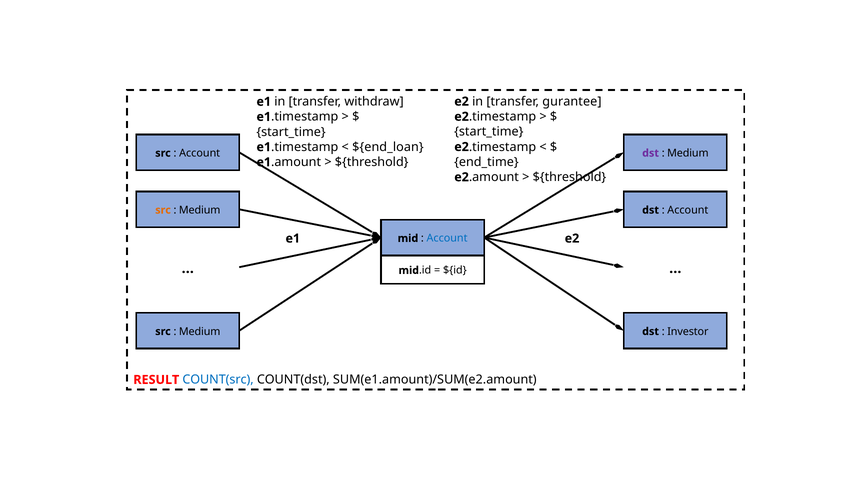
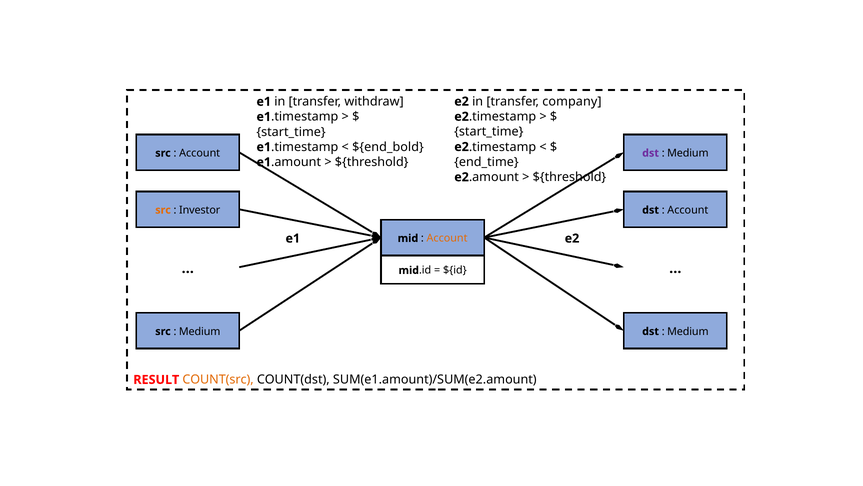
gurantee: gurantee -> company (572, 101)
${end_loan: ${end_loan -> ${end_bold (388, 147)
Medium: Medium -> Investor (200, 210)
Account colour: blue -> orange (447, 238)
Investor: Investor -> Medium (688, 331)
COUNT(src colour: blue -> orange (218, 379)
